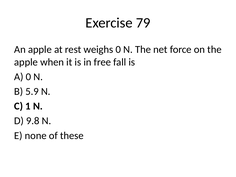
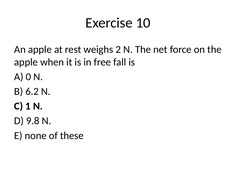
79: 79 -> 10 (143, 23)
weighs 0: 0 -> 2 (118, 50)
5.9: 5.9 -> 6.2 (32, 91)
